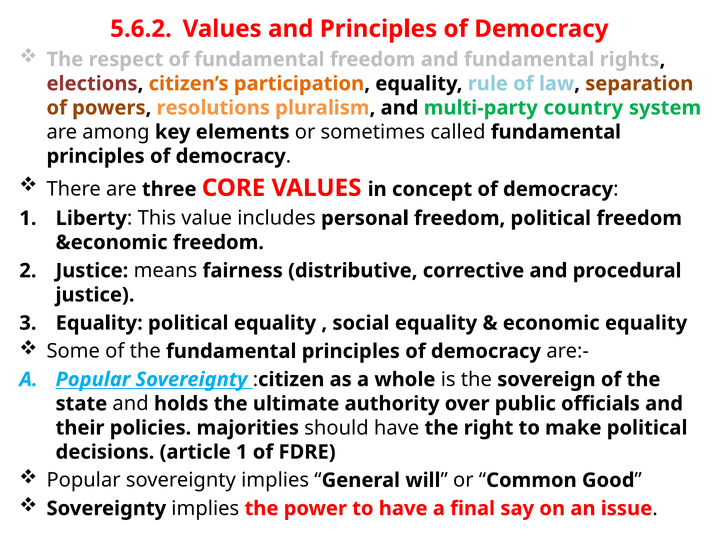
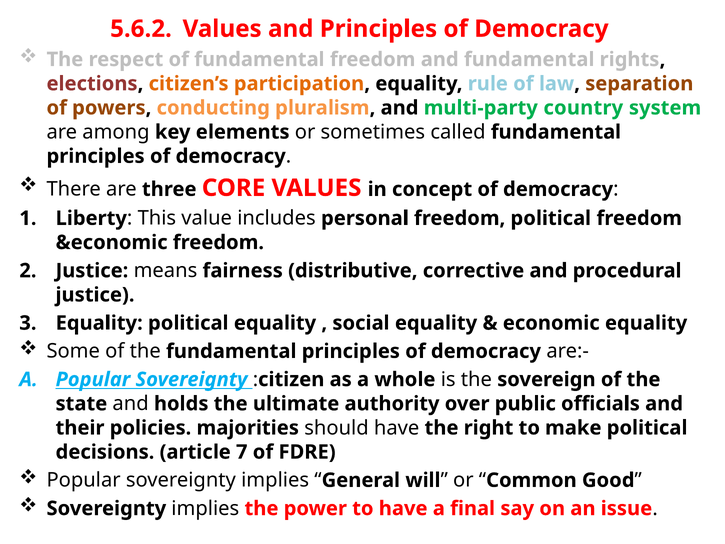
resolutions: resolutions -> conducting (213, 108)
article 1: 1 -> 7 (242, 452)
